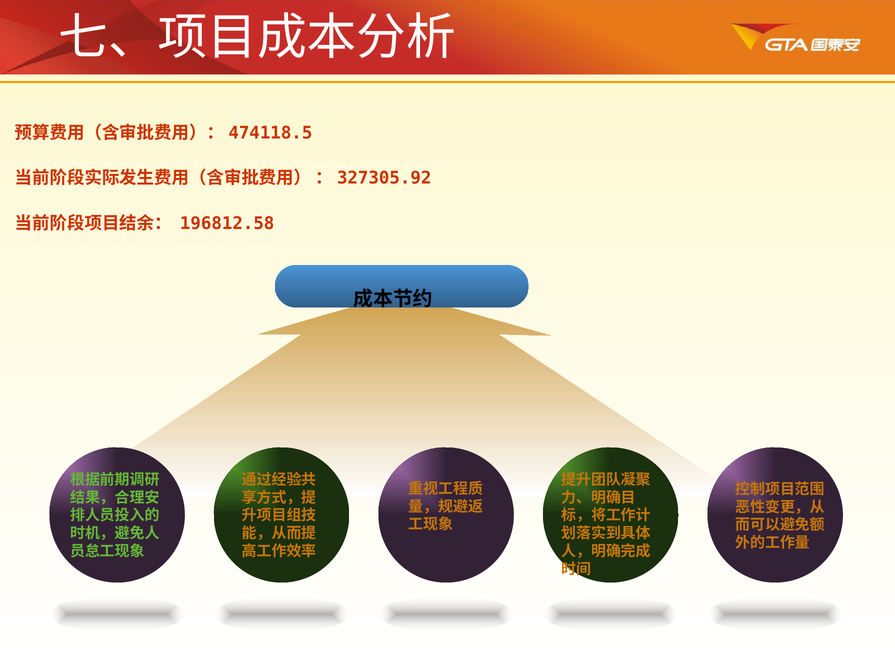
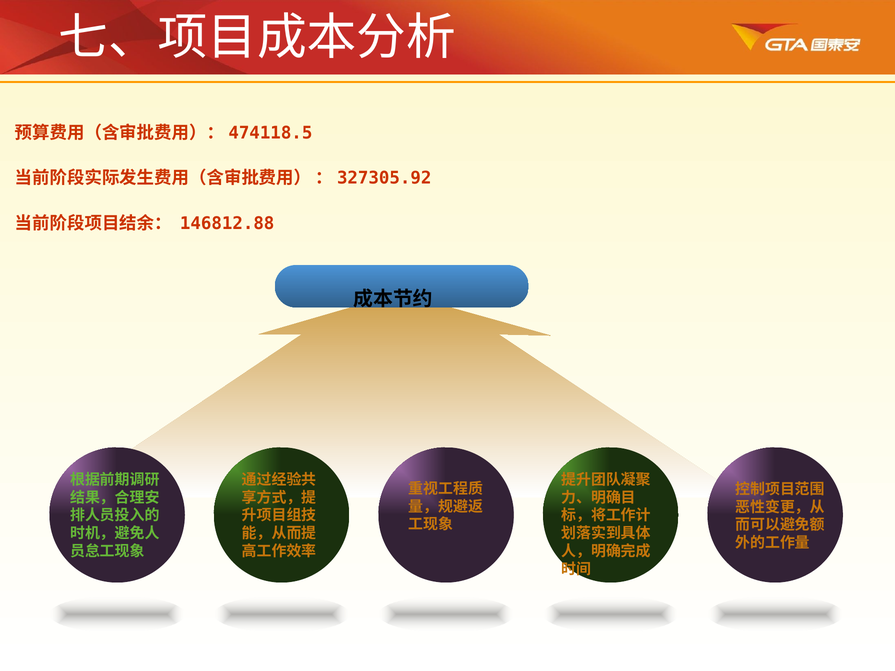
196812.58: 196812.58 -> 146812.88 (227, 223)
